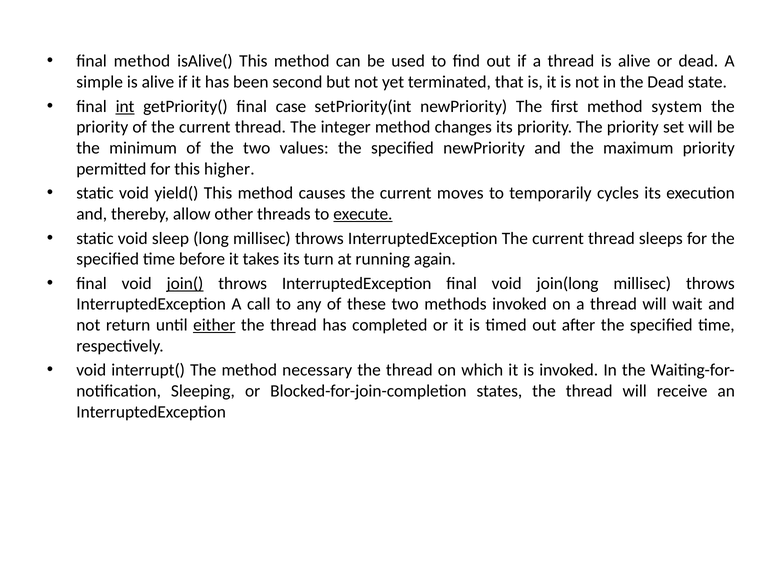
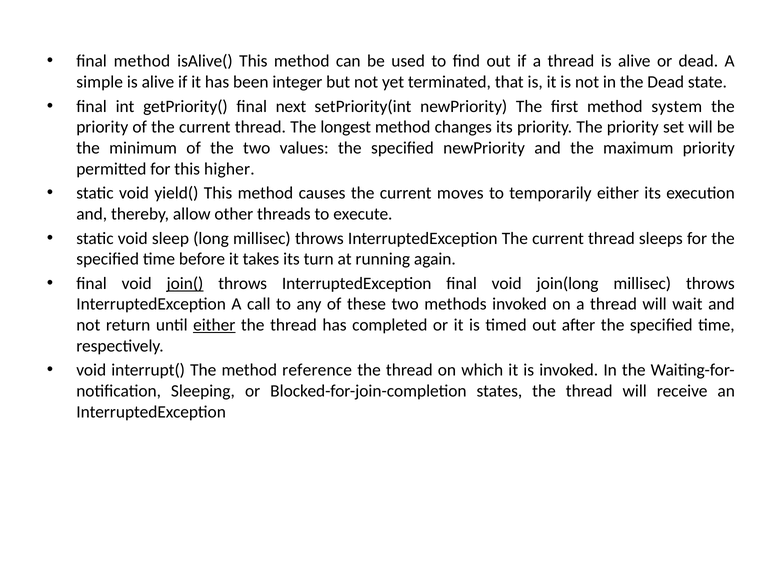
second: second -> integer (297, 82)
int underline: present -> none (125, 106)
case: case -> next (291, 106)
integer: integer -> longest (346, 127)
temporarily cycles: cycles -> either (618, 193)
execute underline: present -> none (363, 214)
necessary: necessary -> reference (317, 370)
